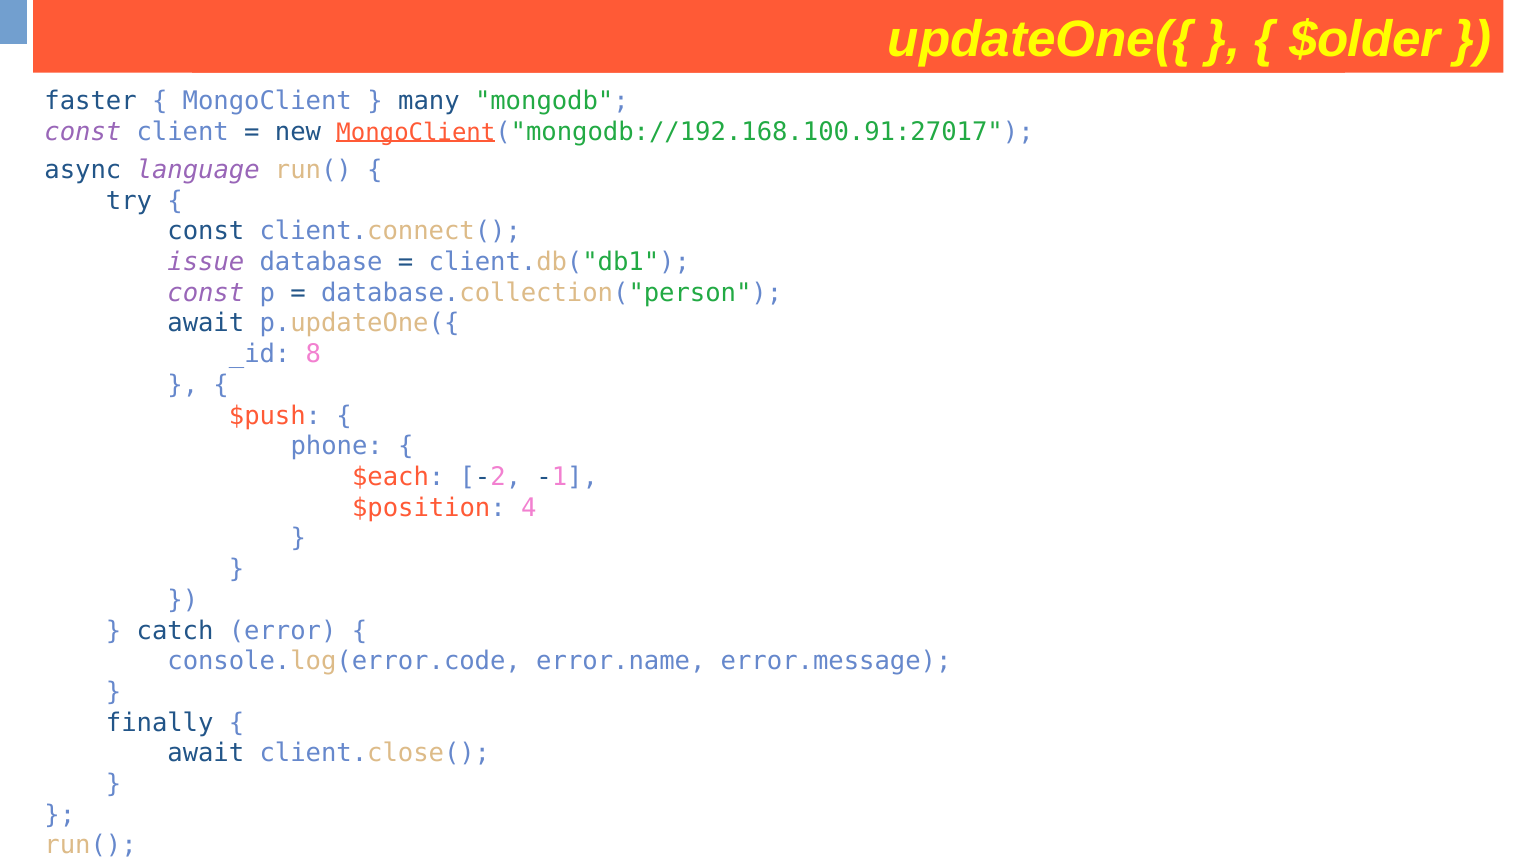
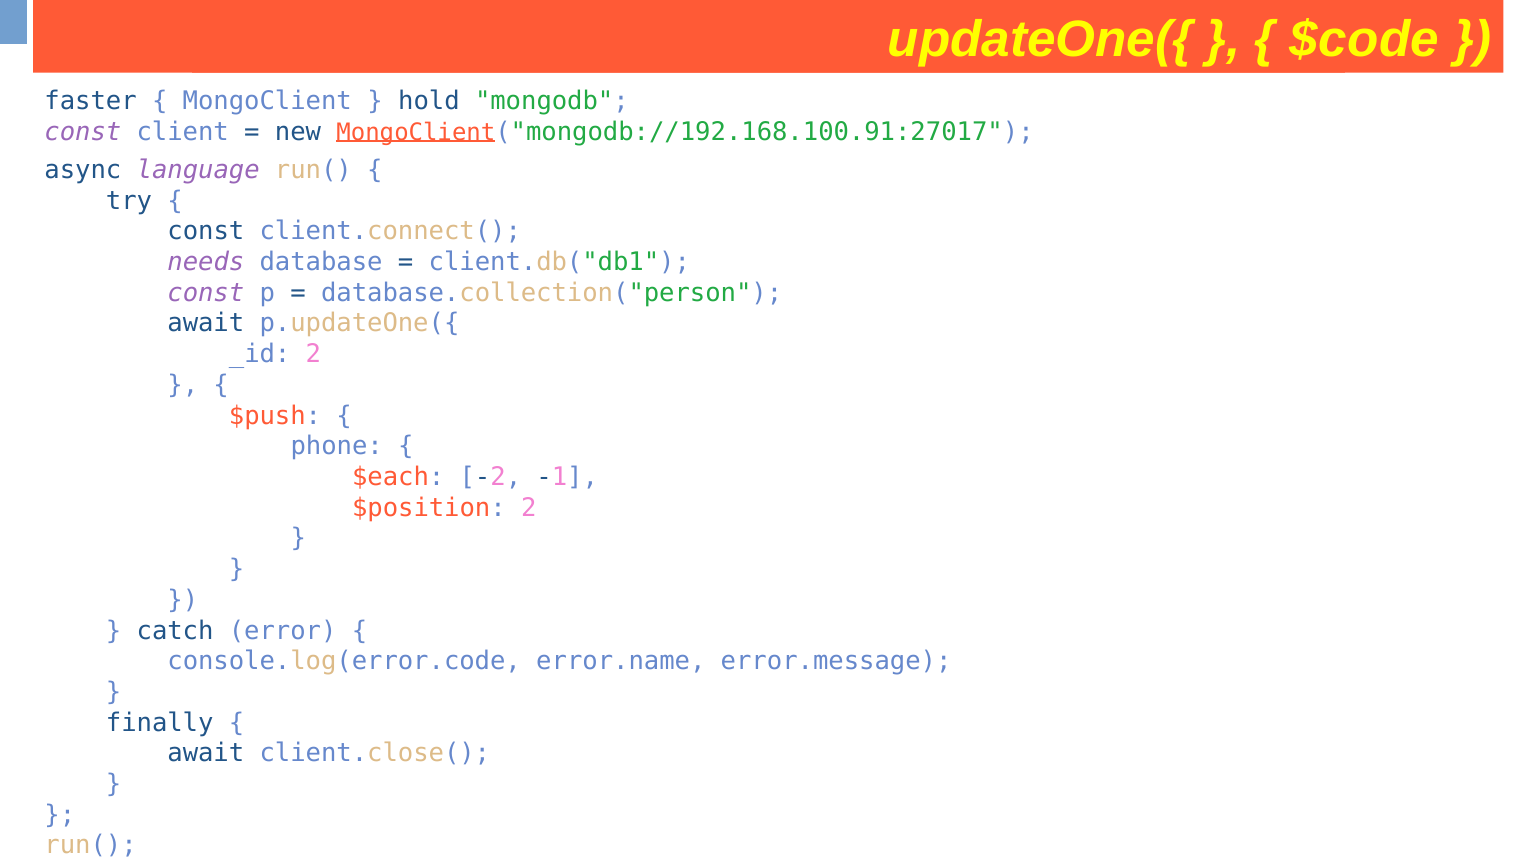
$older: $older -> $code (1364, 40)
many: many -> hold (429, 101)
issue: issue -> needs (206, 262)
_id 8: 8 -> 2 (313, 354)
$position 4: 4 -> 2 (529, 508)
